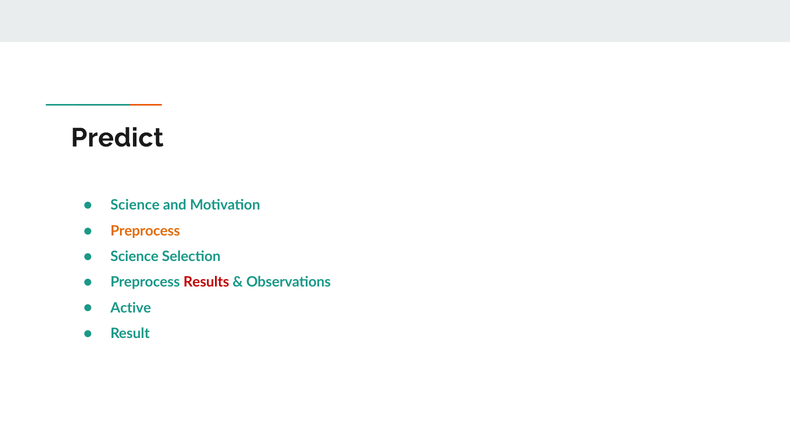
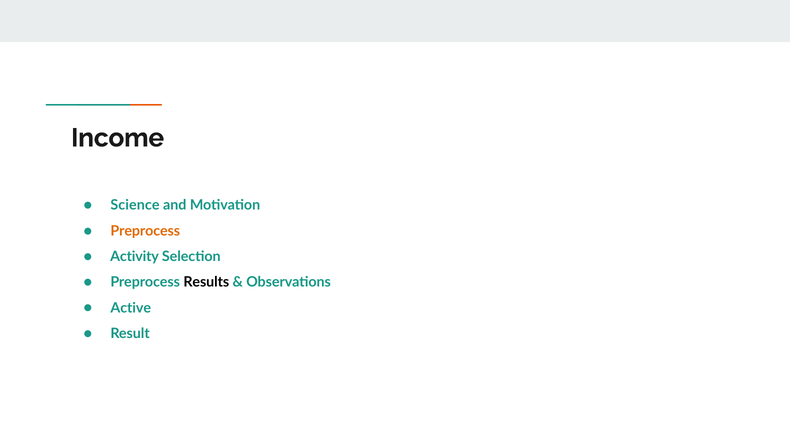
Predict: Predict -> Income (118, 138)
Science: Science -> Activity (135, 257)
Results colour: red -> black (206, 282)
